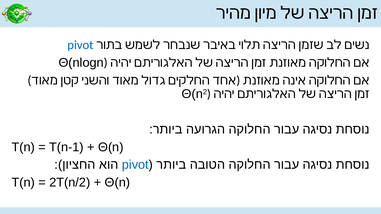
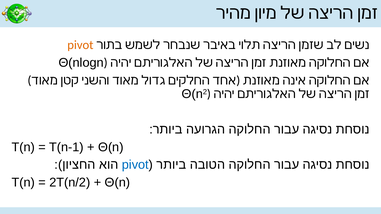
pivot colour: blue -> orange (80, 45)
